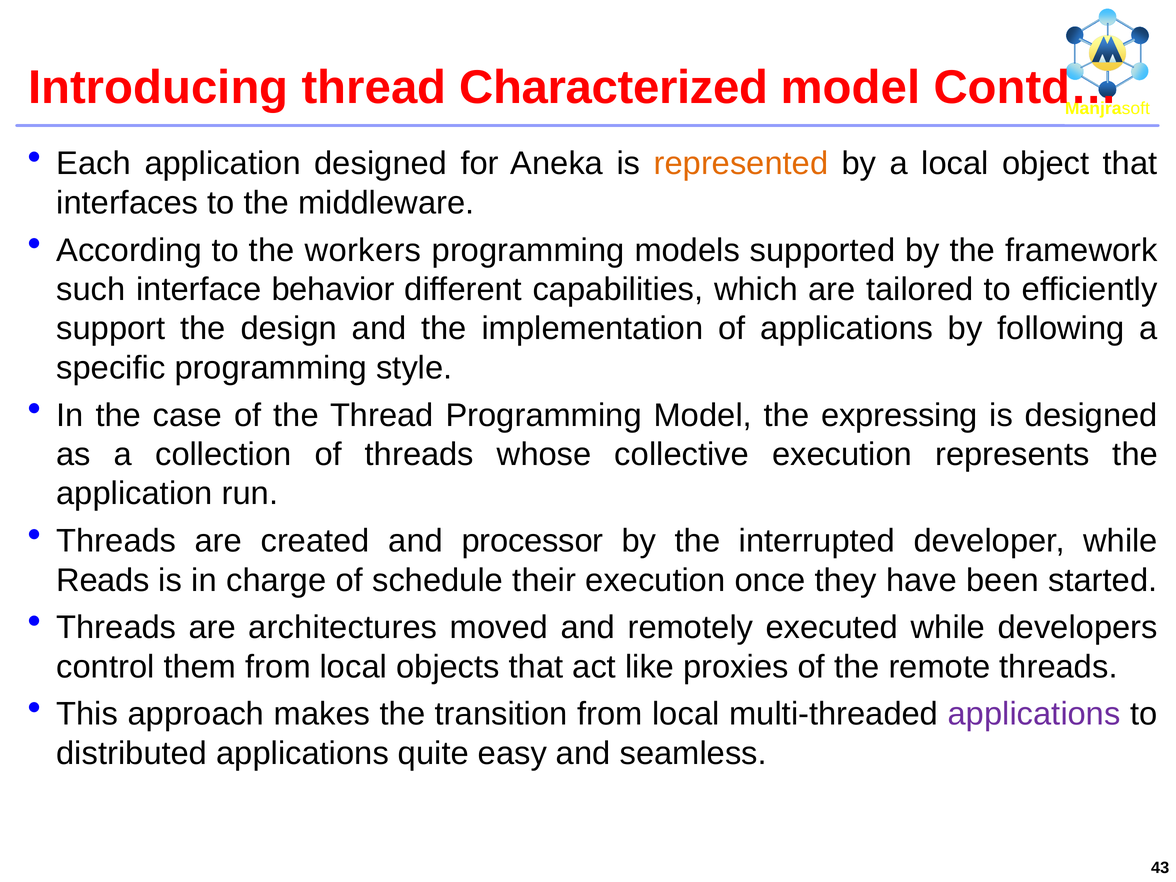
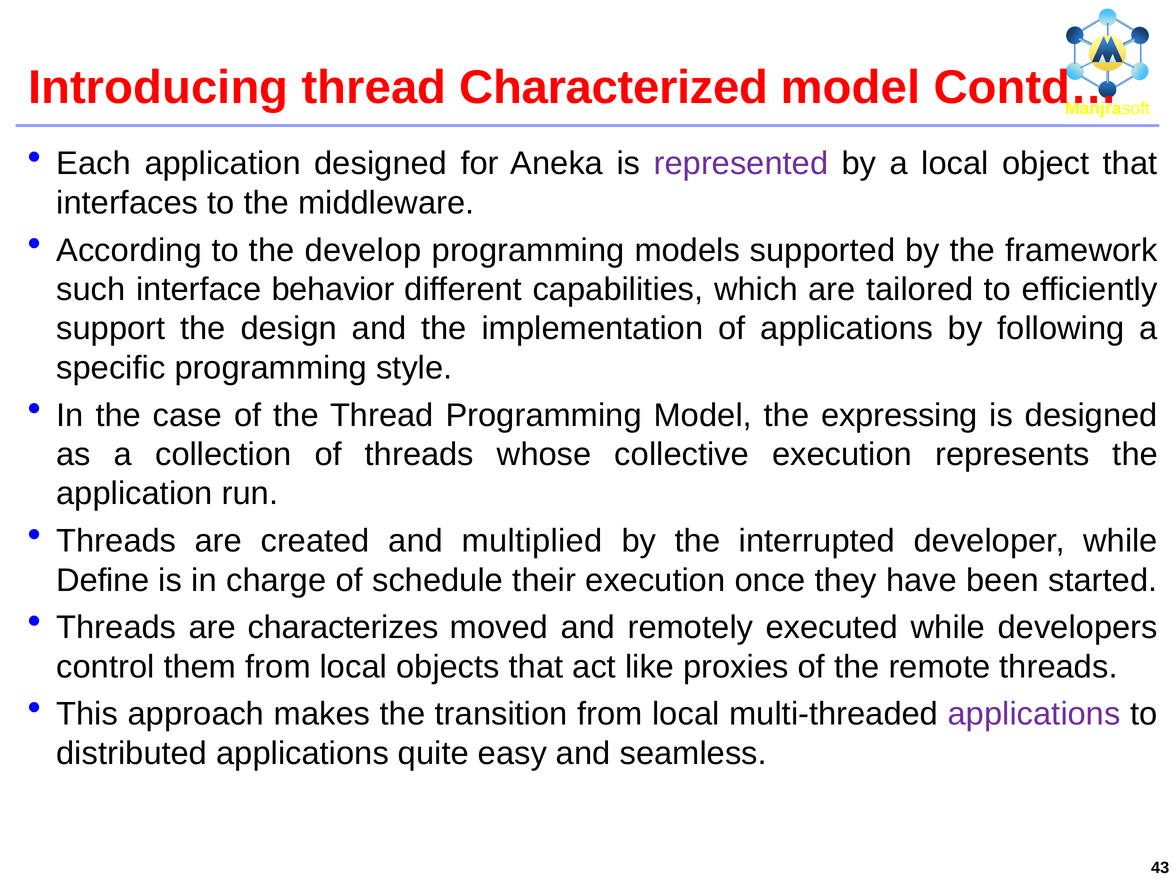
represented colour: orange -> purple (741, 164)
workers: workers -> develop (363, 250)
processor: processor -> multiplied (532, 541)
Reads: Reads -> Define (103, 580)
architectures: architectures -> characterizes (343, 628)
